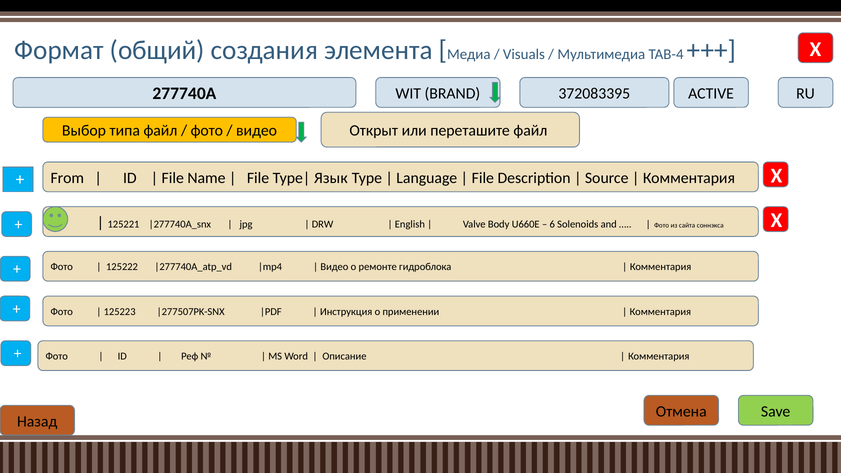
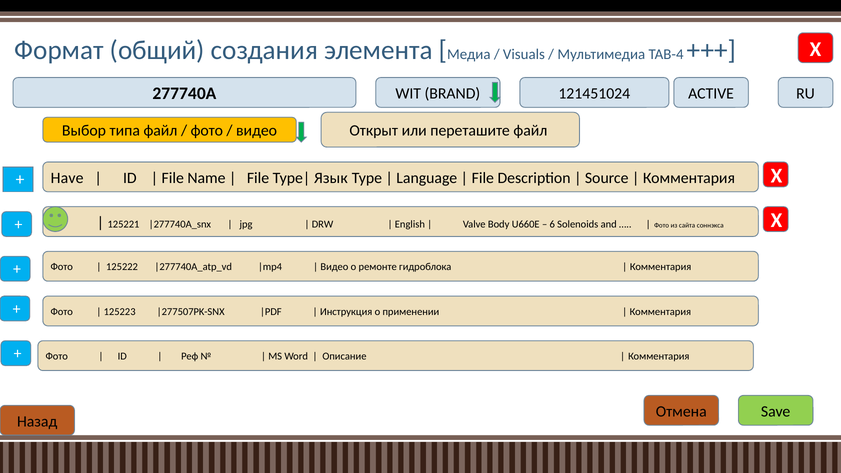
372083395: 372083395 -> 121451024 (594, 94)
From: From -> Have (67, 178)
